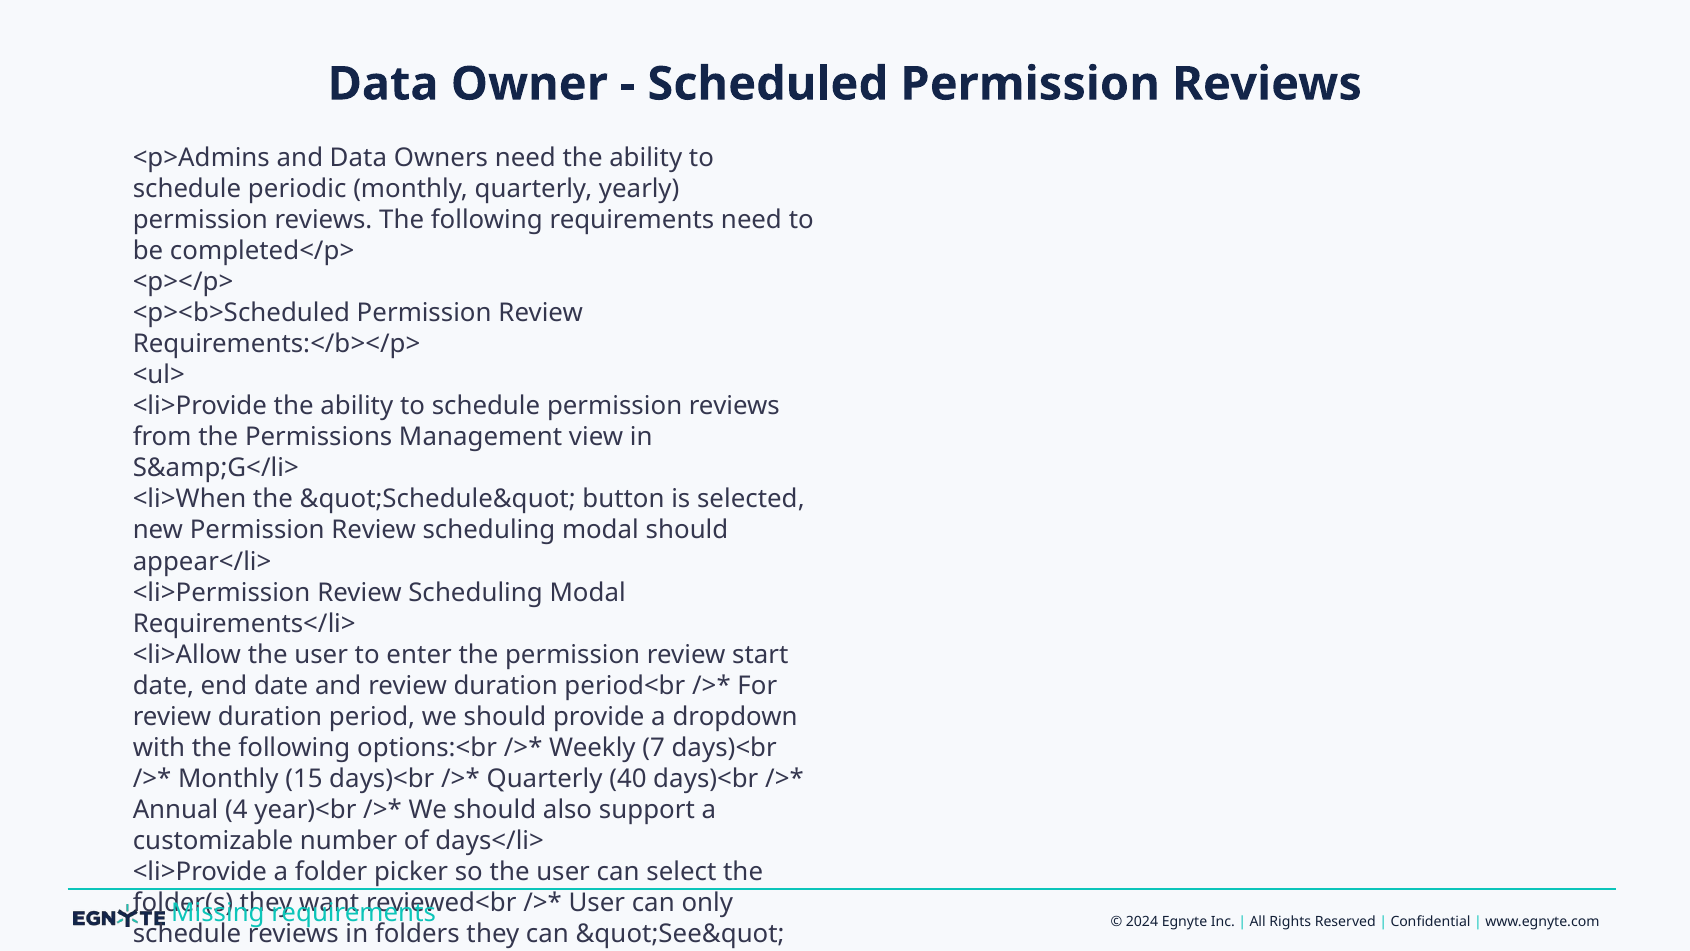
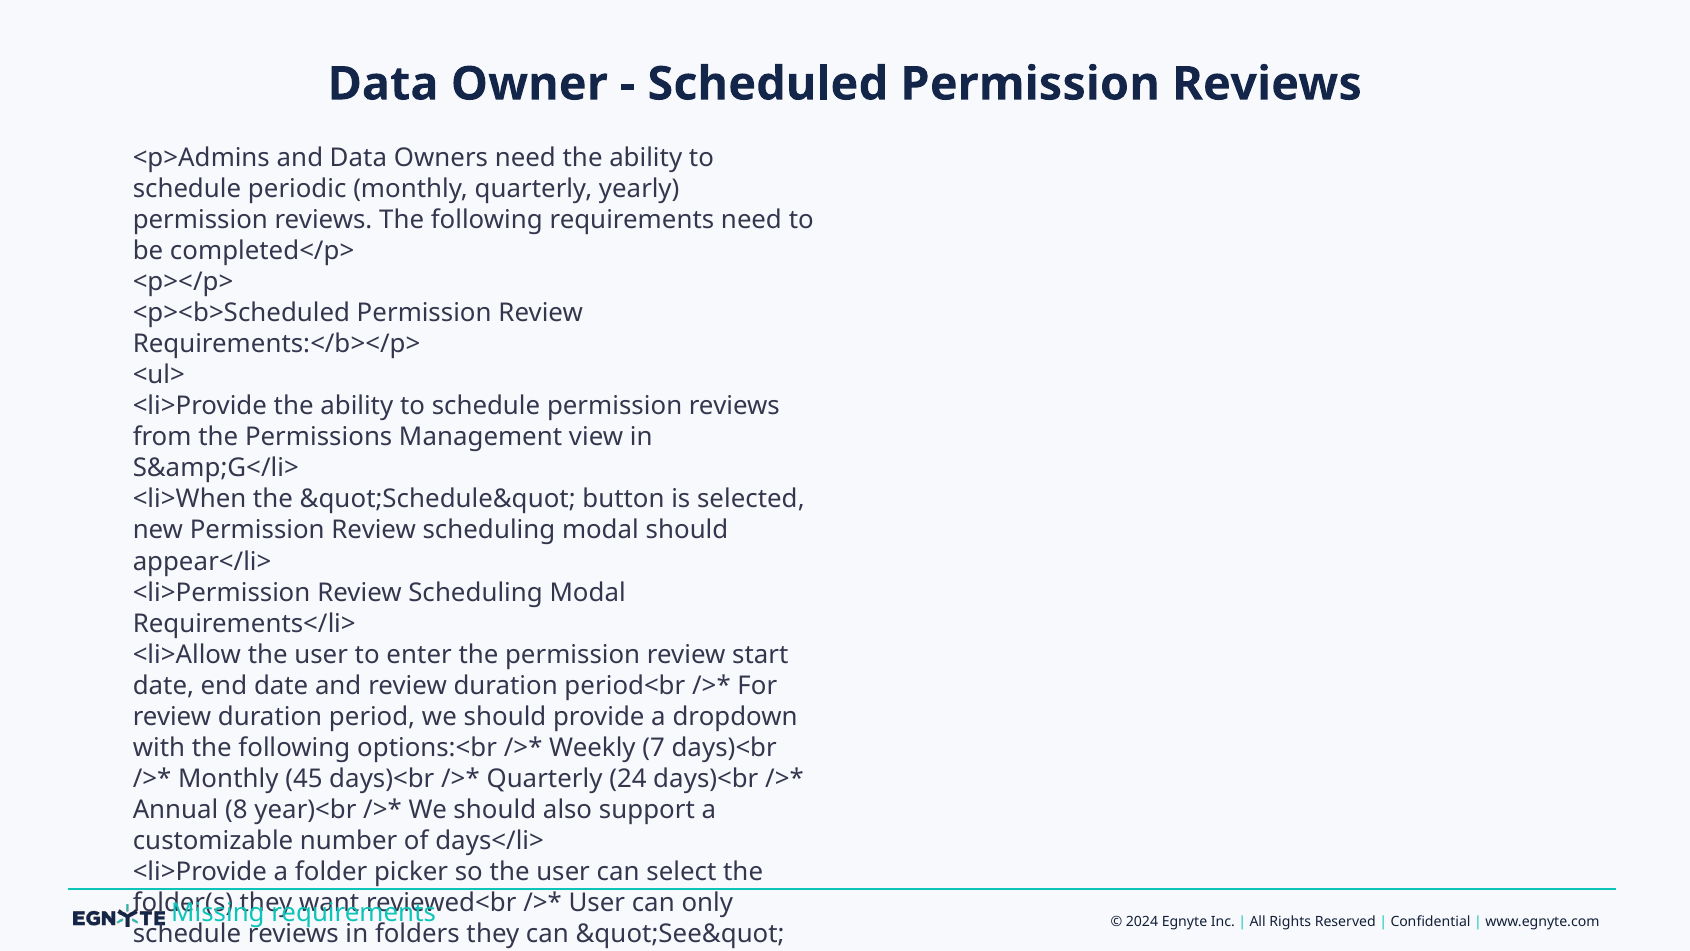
15: 15 -> 45 (304, 778)
40: 40 -> 24 (628, 778)
4: 4 -> 8 (236, 809)
